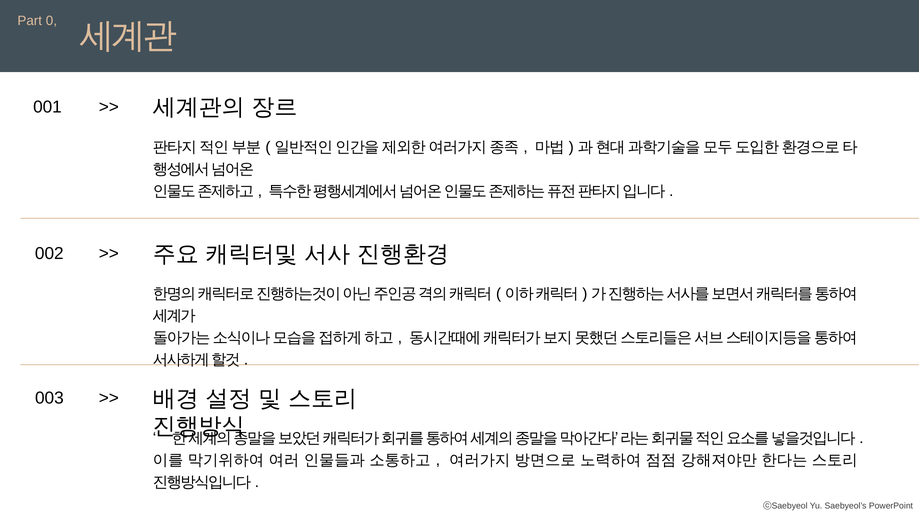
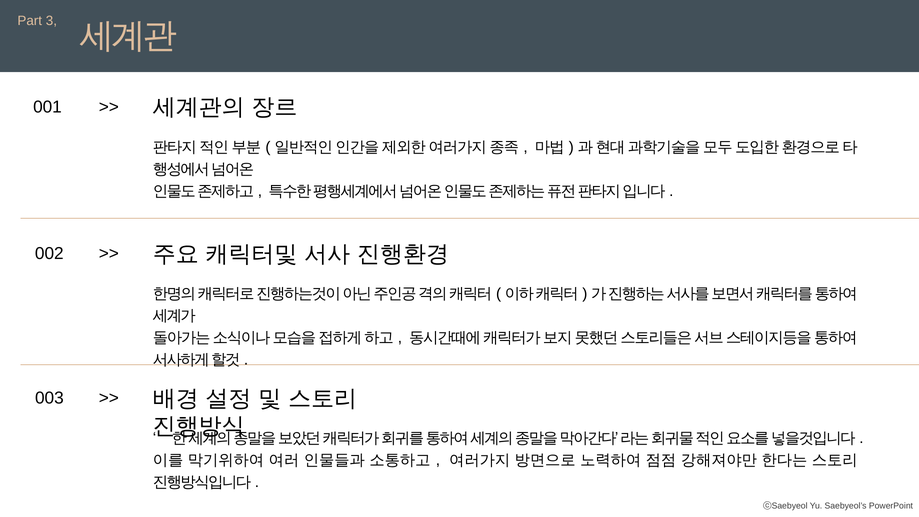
0: 0 -> 3 (51, 21)
